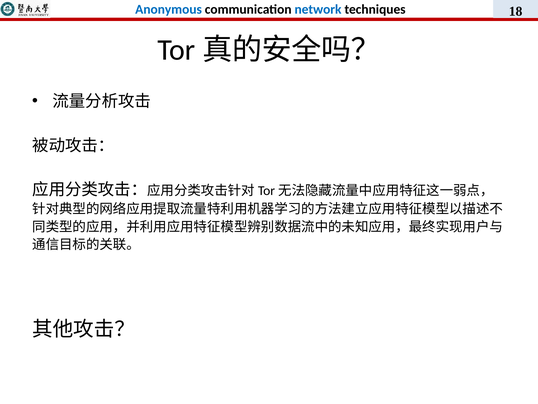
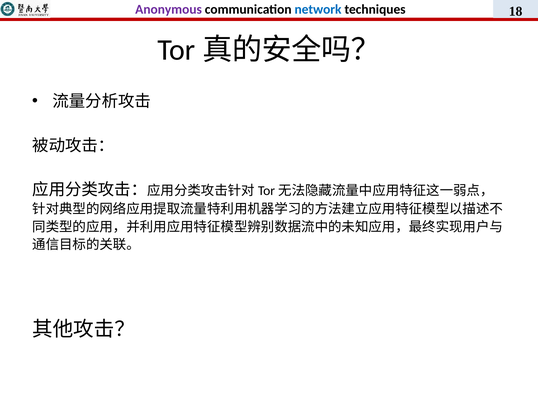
Anonymous colour: blue -> purple (169, 9)
